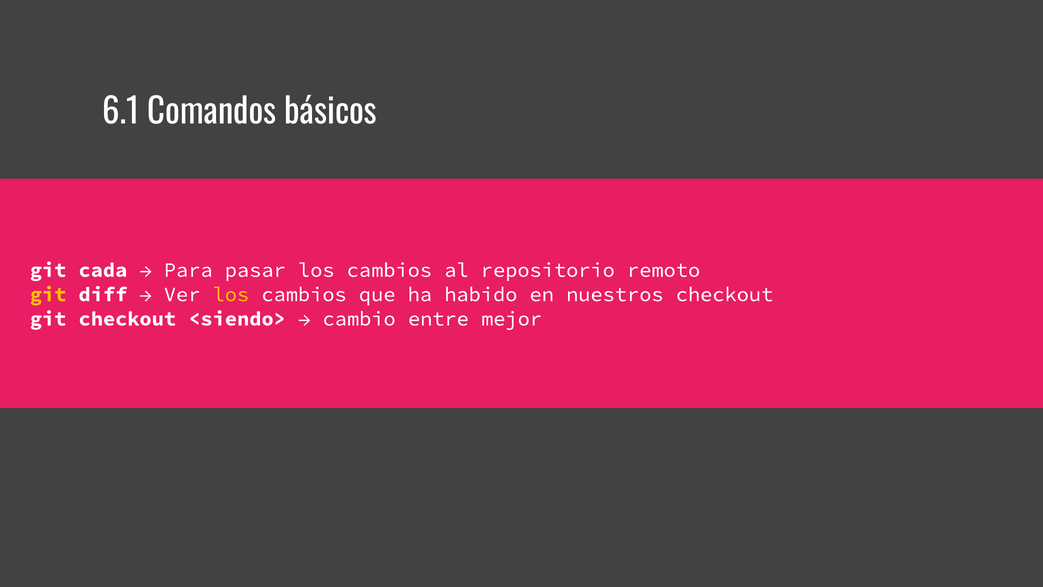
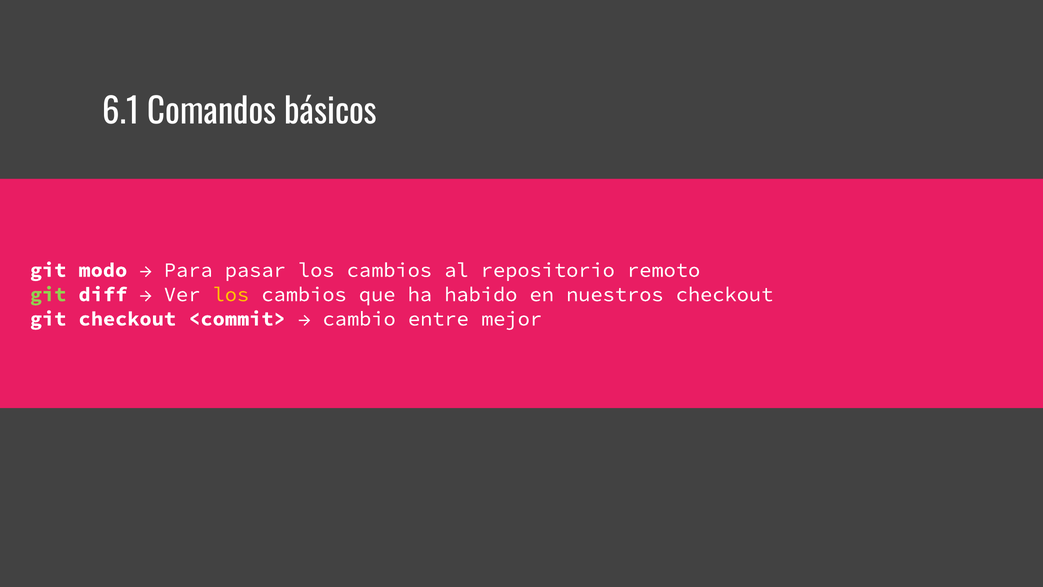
cada: cada -> modo (103, 270)
git colour: yellow -> light green (48, 294)
<siendo>: <siendo> -> <commit> (237, 319)
